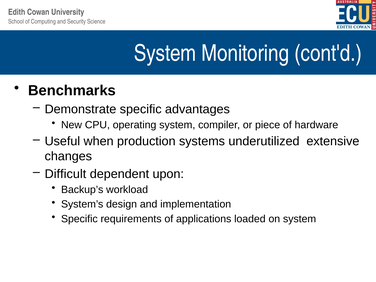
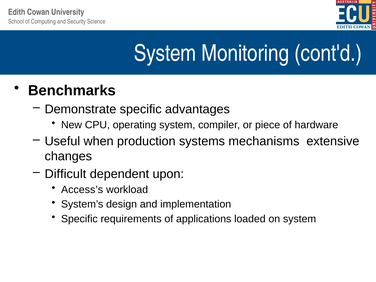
underutilized: underutilized -> mechanisms (264, 141)
Backup’s: Backup’s -> Access’s (82, 190)
